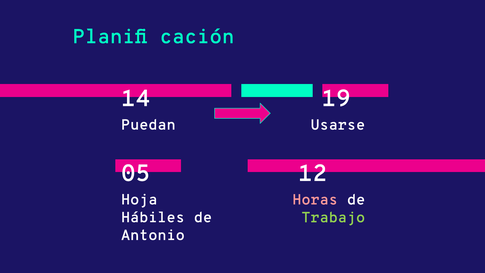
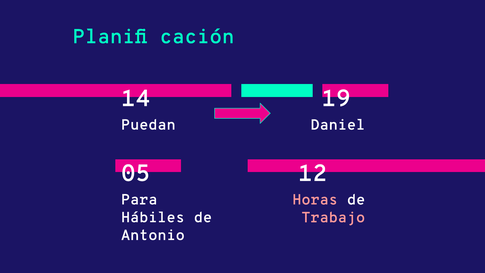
Usarse: Usarse -> Daniel (338, 125)
Hoja: Hoja -> Para (139, 199)
Trabajo colour: light green -> pink (333, 217)
